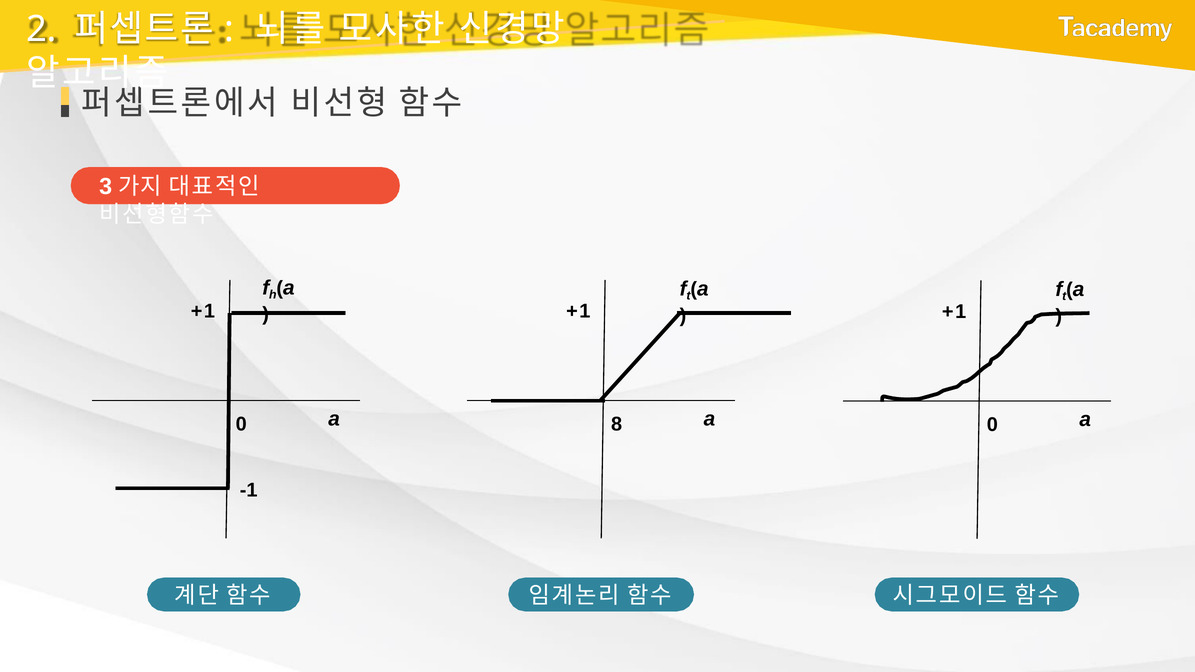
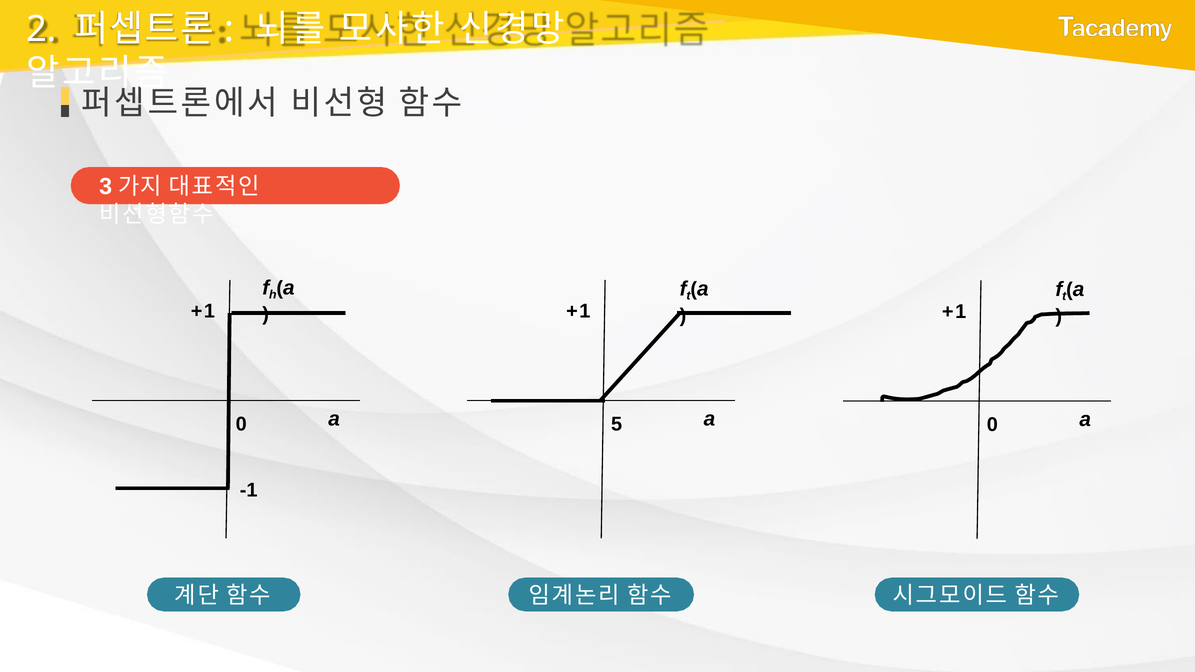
8: 8 -> 5 (617, 424)
